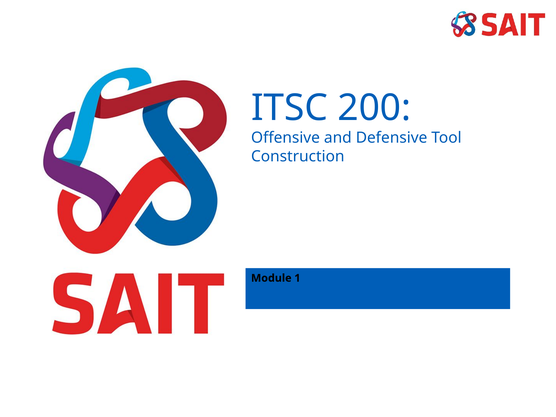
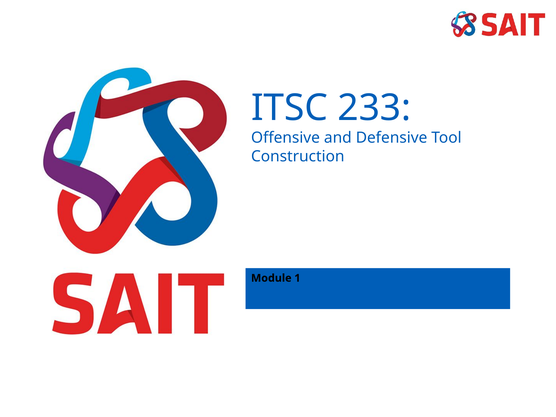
200: 200 -> 233 (374, 108)
